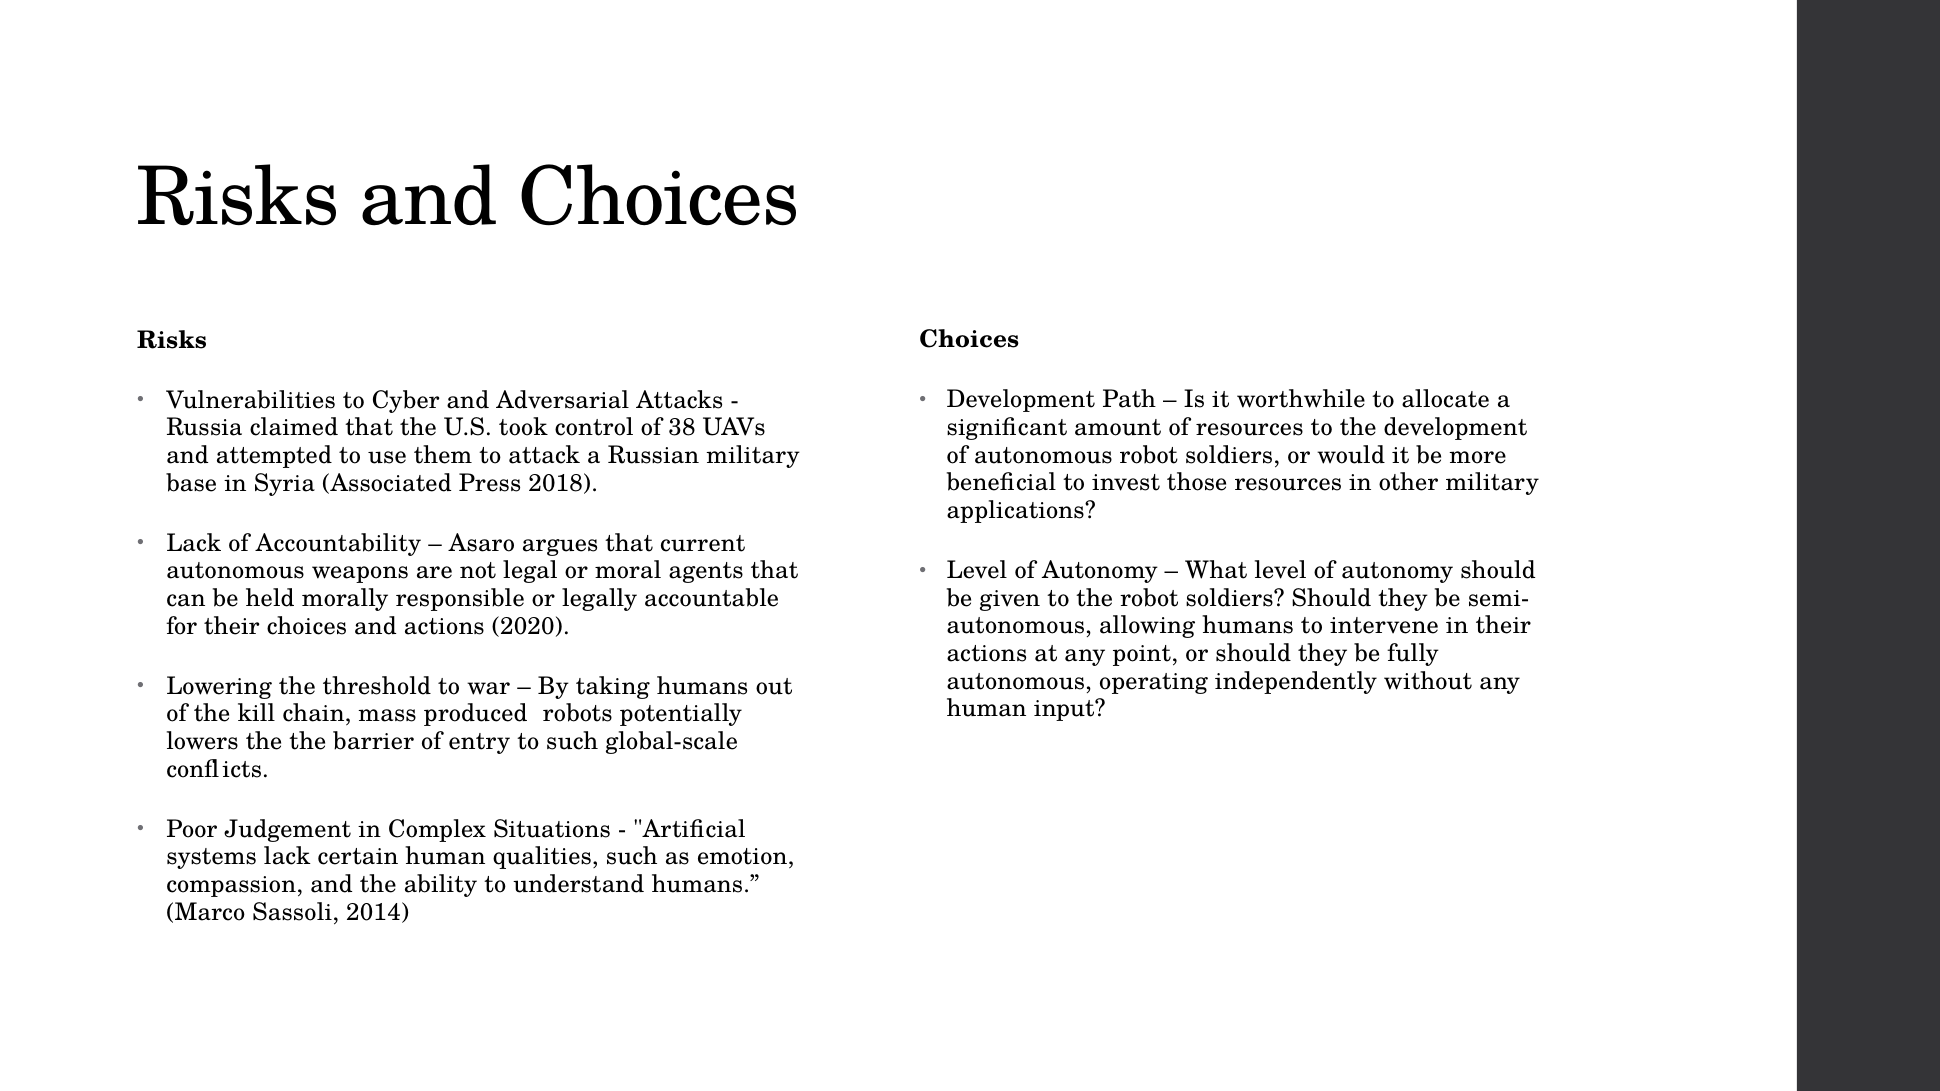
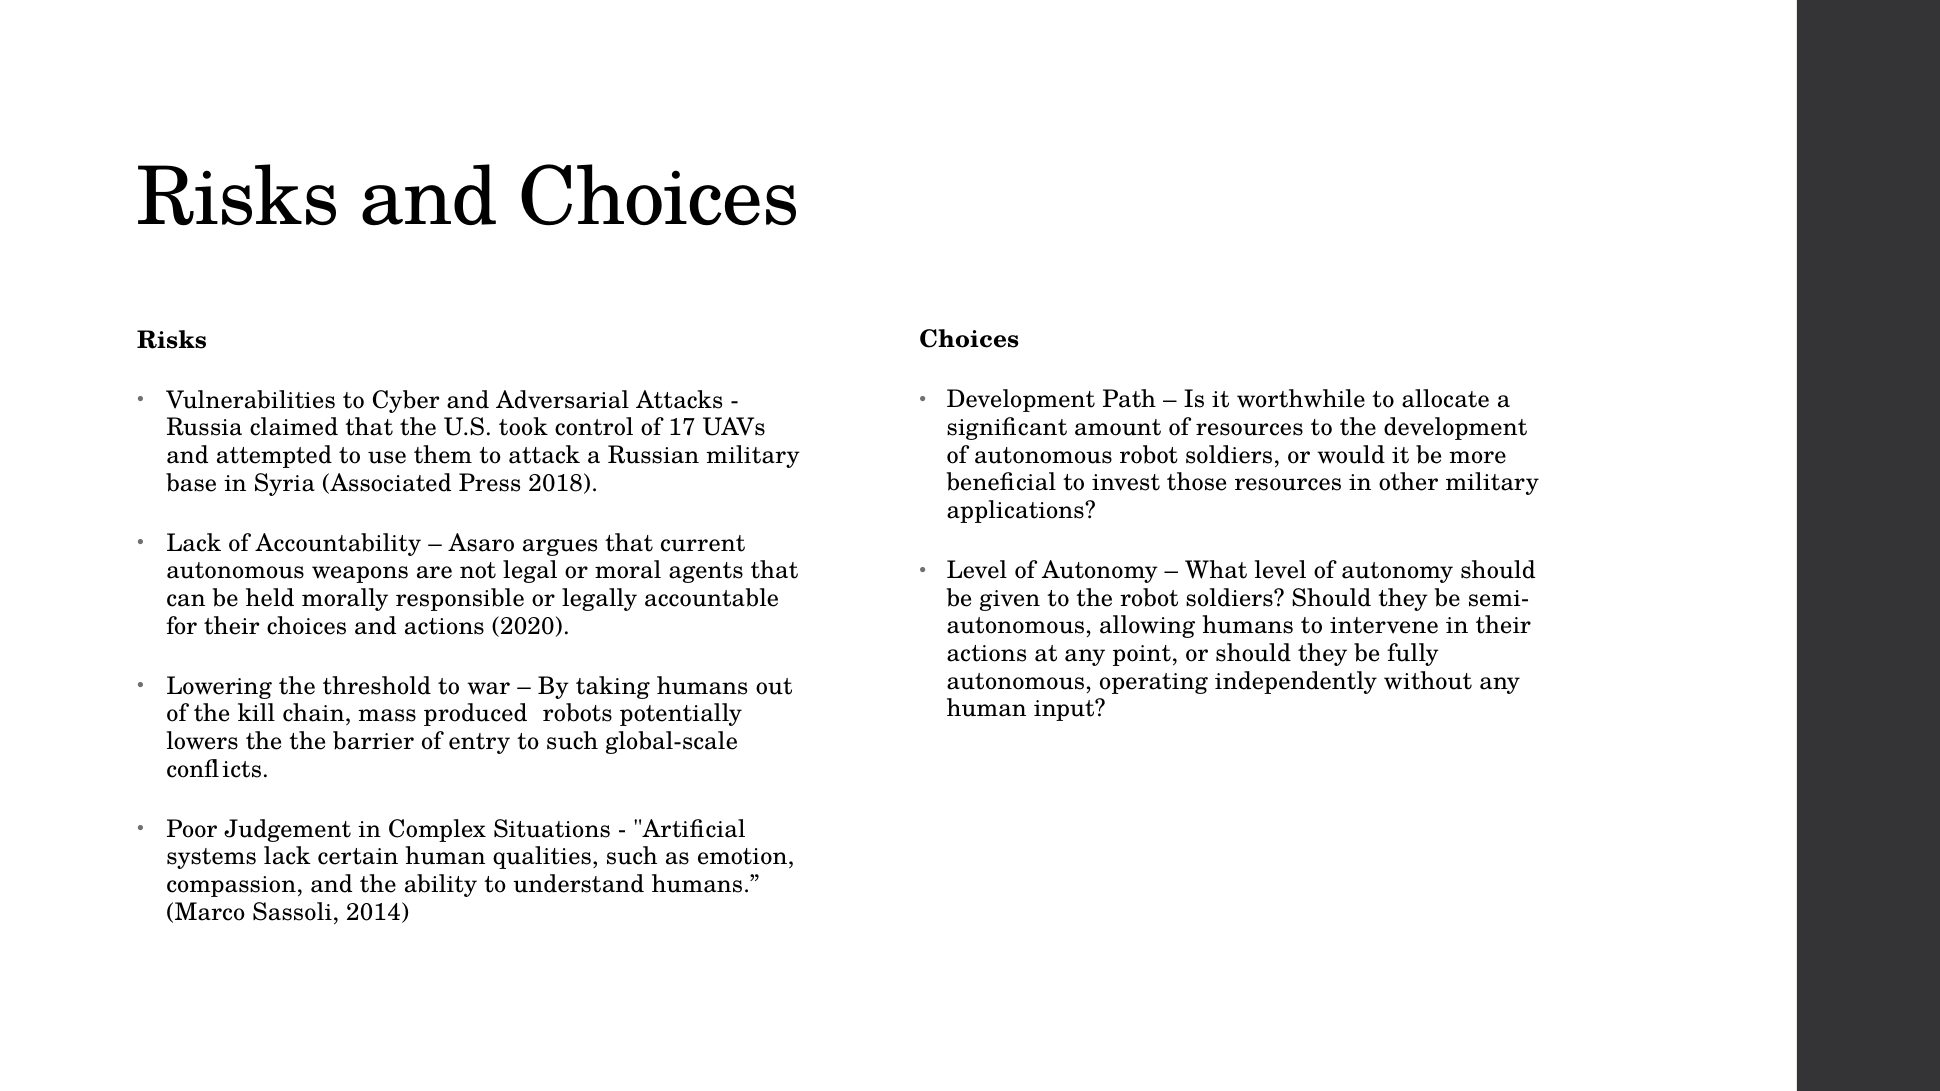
38: 38 -> 17 (682, 428)
